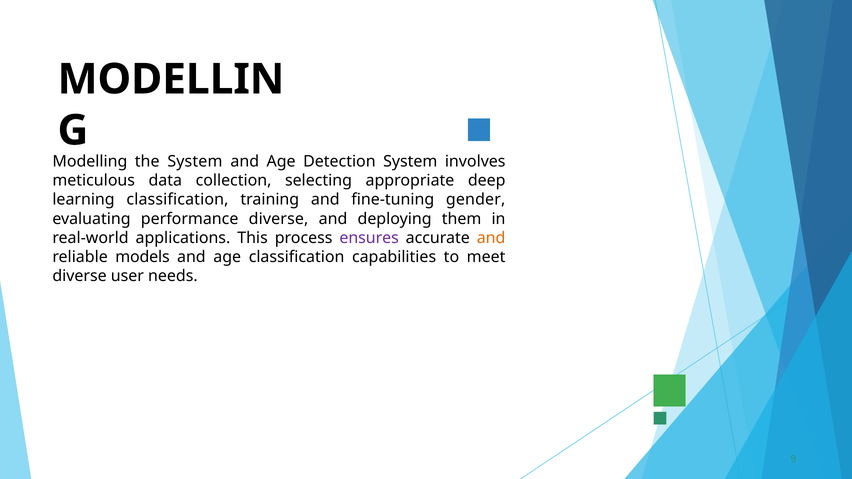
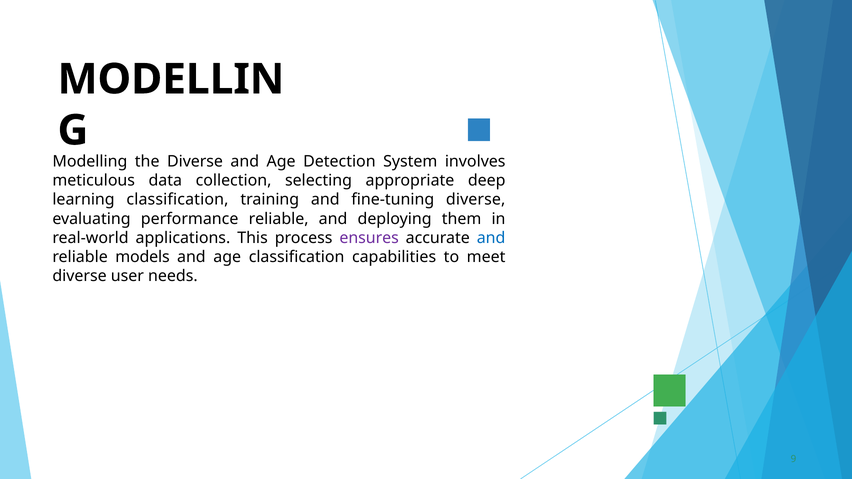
the System: System -> Diverse (195, 161)
fine-tuning gender: gender -> diverse (476, 200)
performance diverse: diverse -> reliable (279, 219)
and colour: orange -> blue (491, 238)
